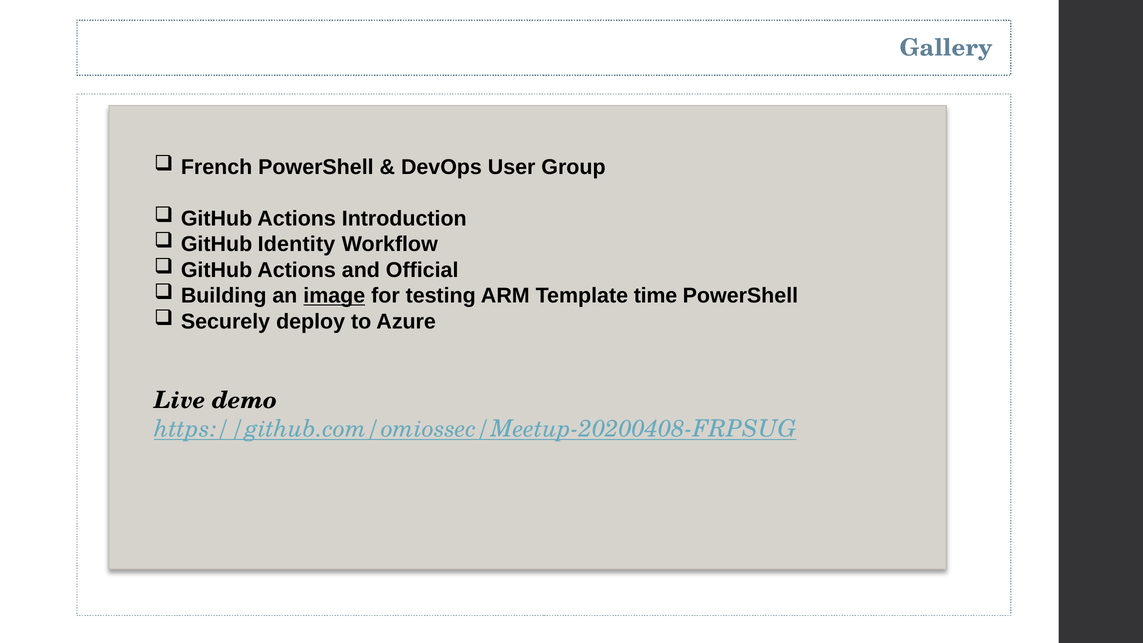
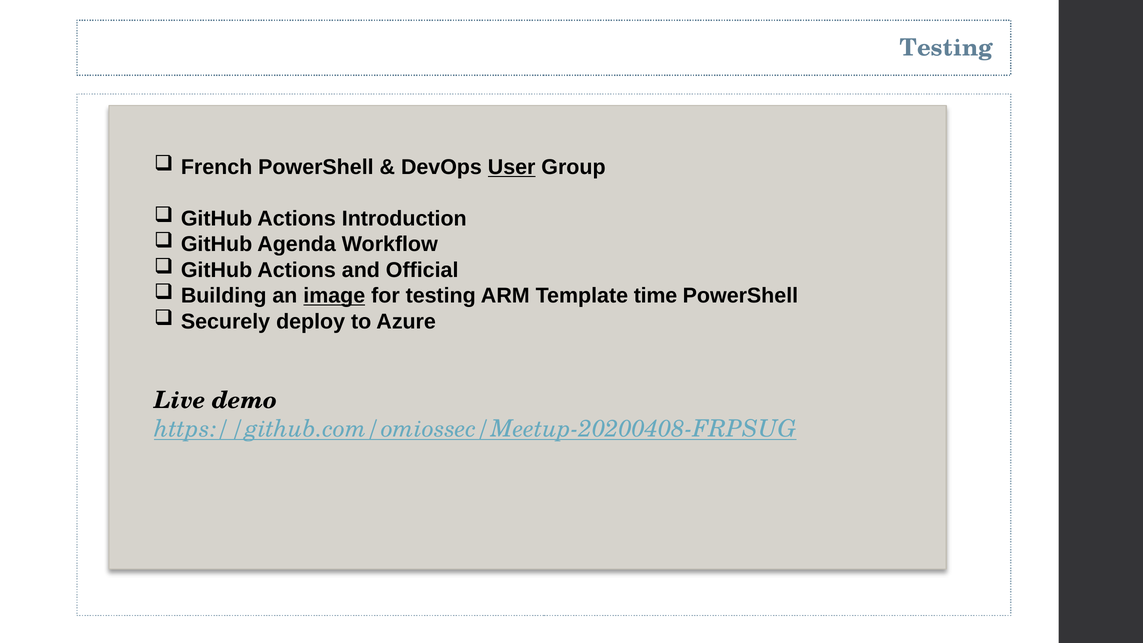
Gallery: Gallery -> Testing (946, 48)
User underline: none -> present (512, 167)
Identity: Identity -> Agenda (297, 244)
